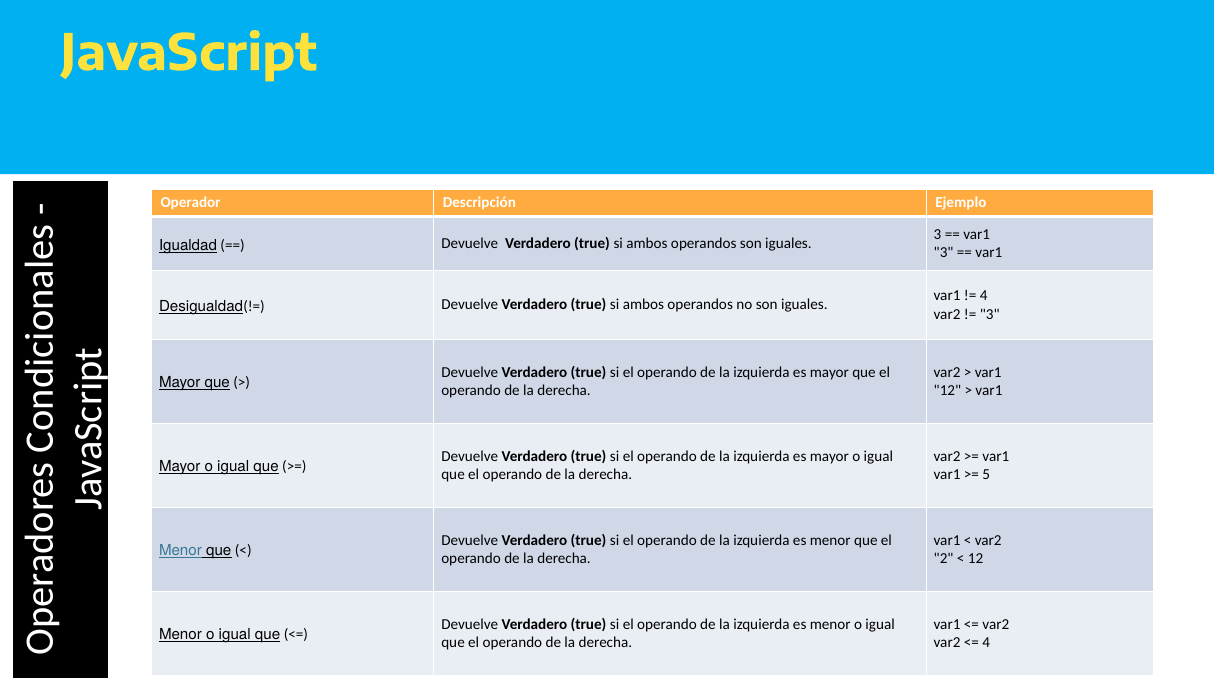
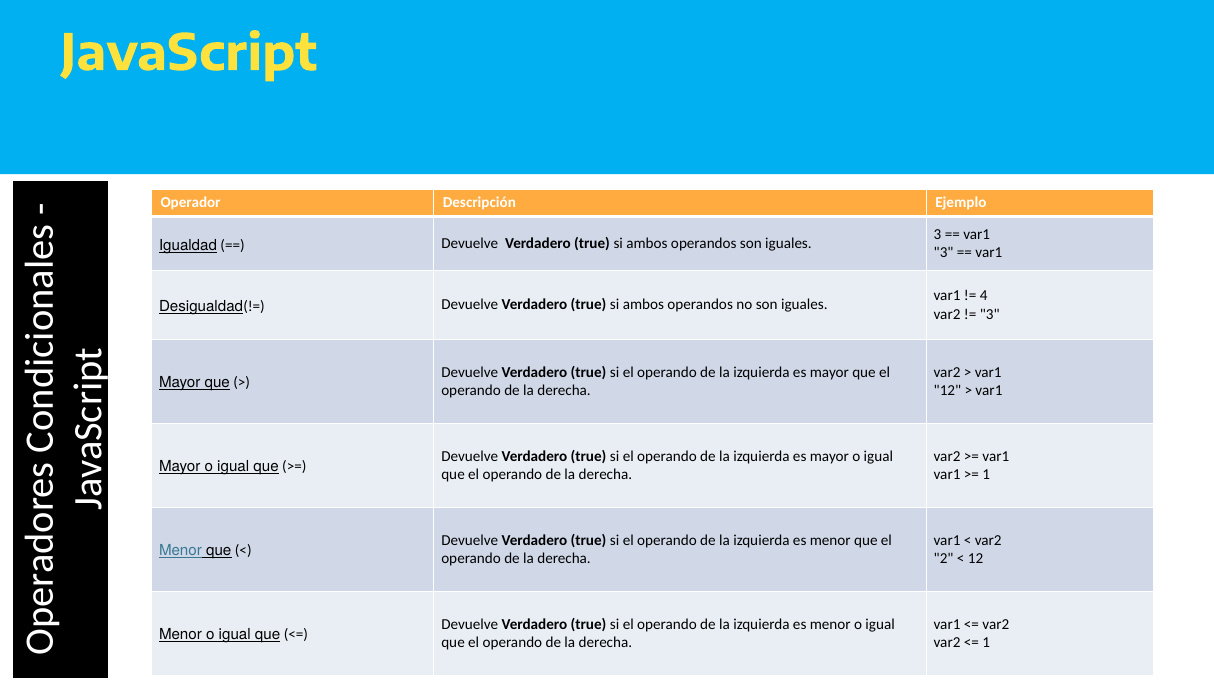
5: 5 -> 1 (986, 474)
4: 4 -> 1 (986, 642)
